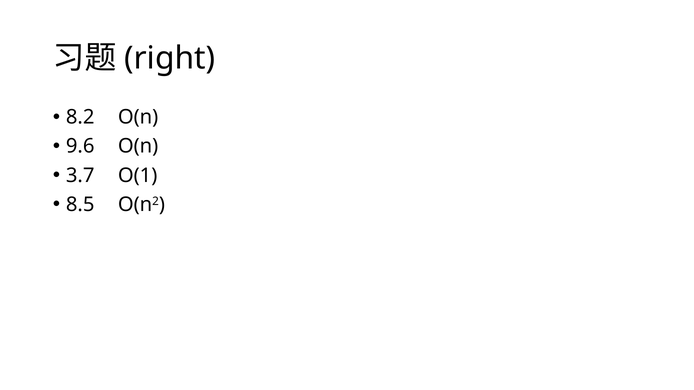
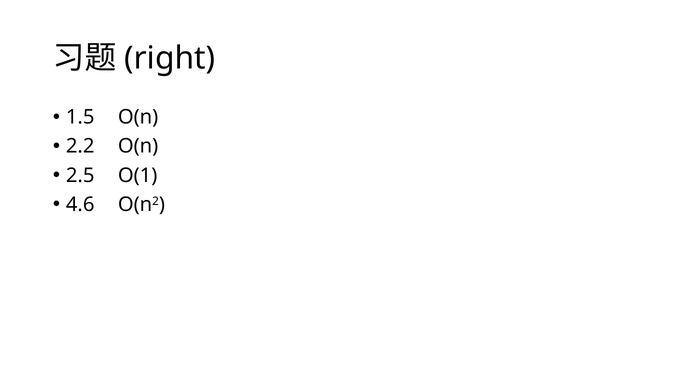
8.2: 8.2 -> 1.5 (80, 117)
9.6: 9.6 -> 2.2 (80, 146)
3.7: 3.7 -> 2.5 (80, 176)
8.5: 8.5 -> 4.6 (80, 205)
